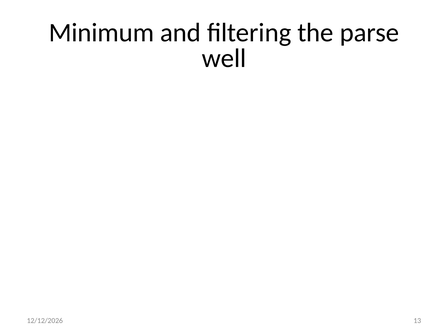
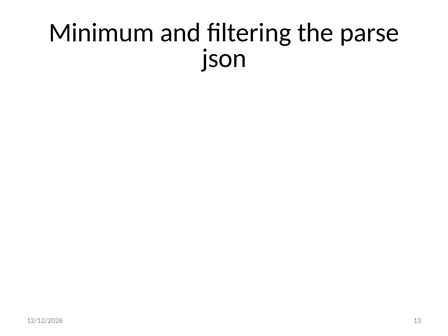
well: well -> json (224, 58)
